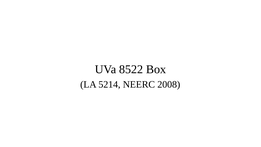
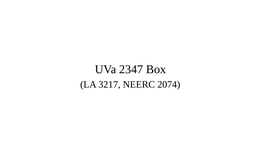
8522: 8522 -> 2347 (131, 69)
5214: 5214 -> 3217 (109, 84)
2008: 2008 -> 2074 (169, 84)
